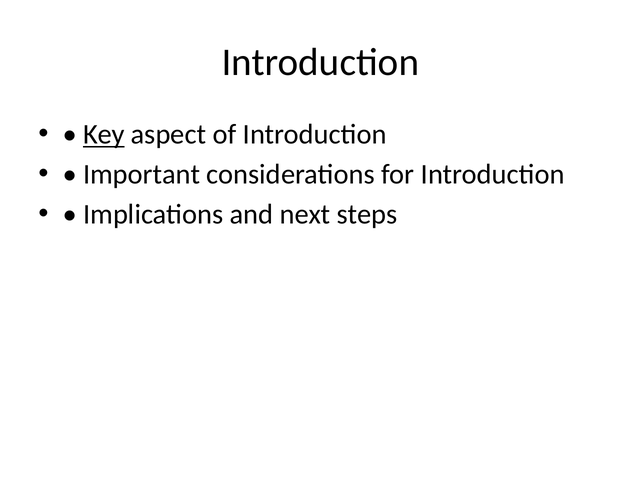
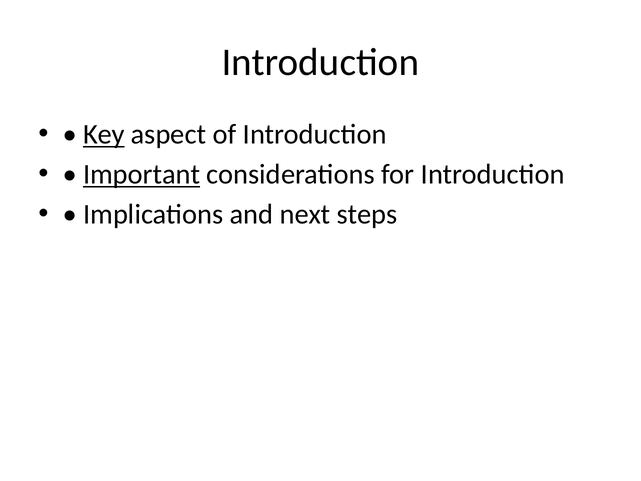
Important underline: none -> present (142, 174)
